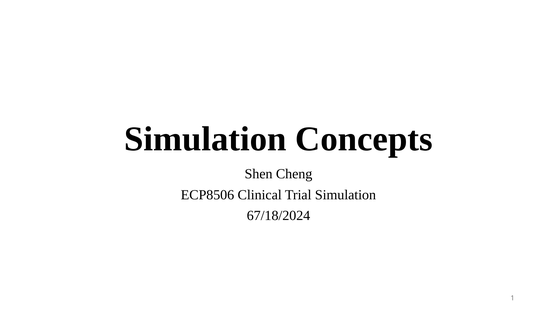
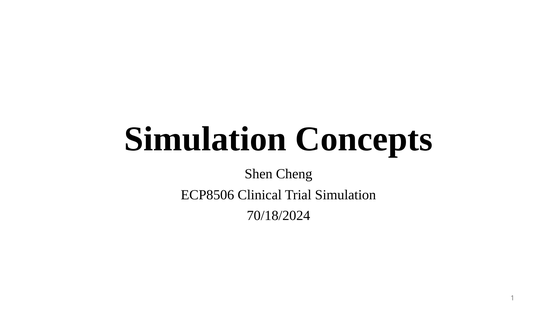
67/18/2024: 67/18/2024 -> 70/18/2024 (278, 216)
